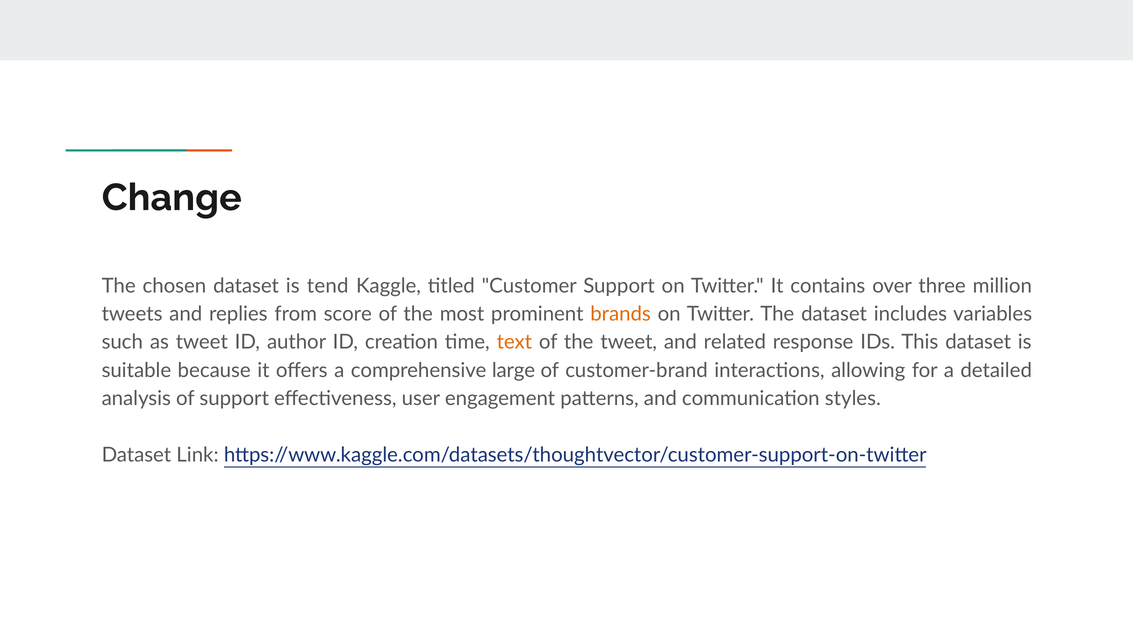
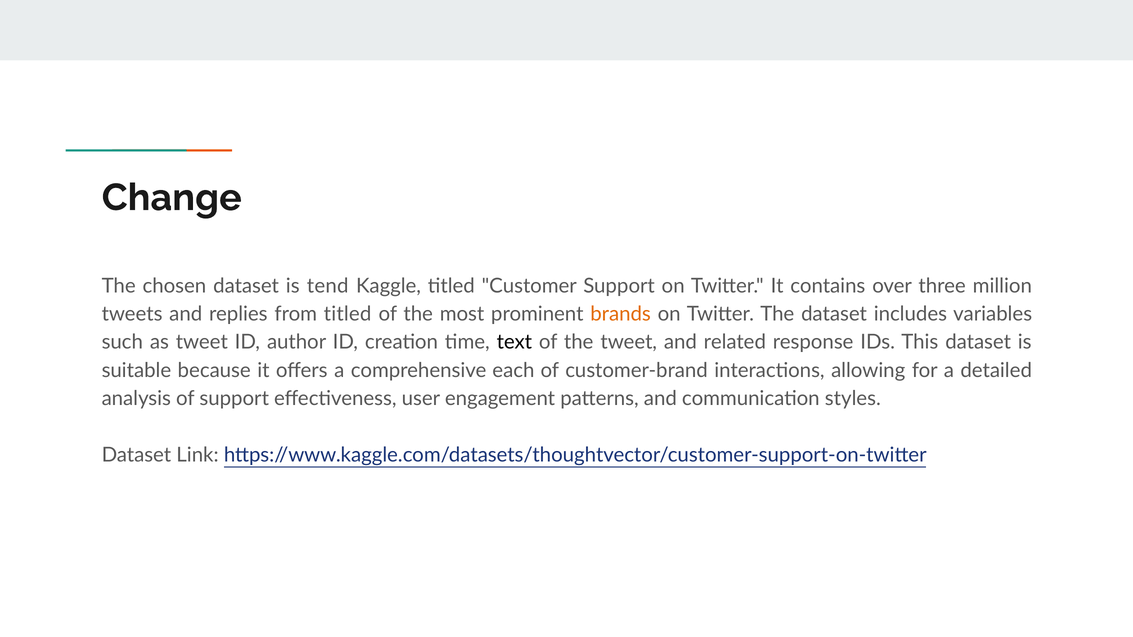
from score: score -> titled (348, 314)
text colour: orange -> black (514, 342)
large: large -> each (513, 371)
